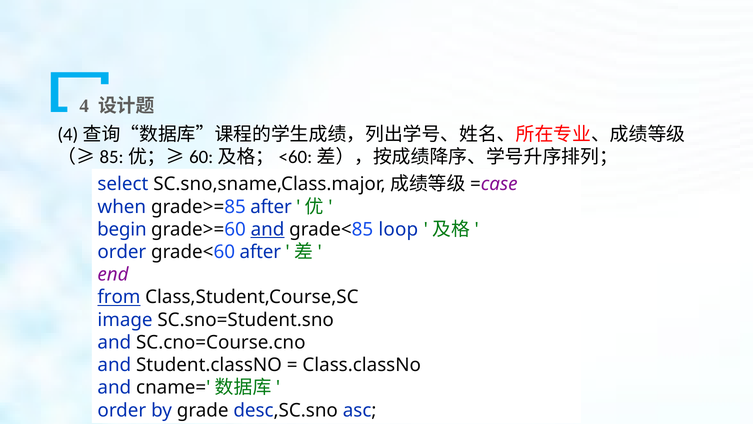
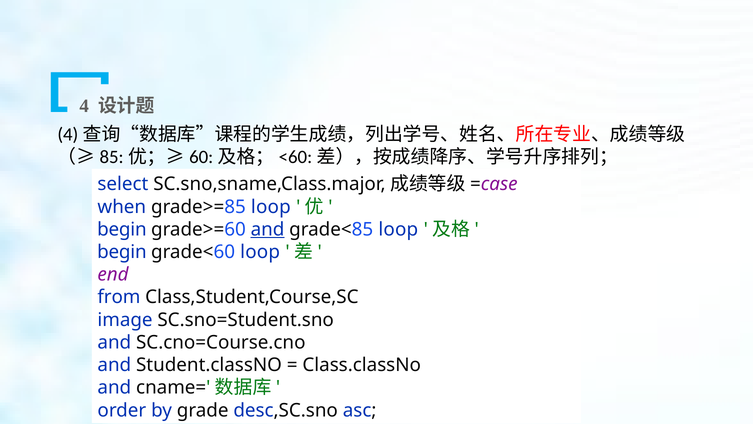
grade>=85 after: after -> loop (271, 207)
order: order -> begin (122, 252)
grade<60 after: after -> loop (260, 252)
from underline: present -> none (119, 297)
